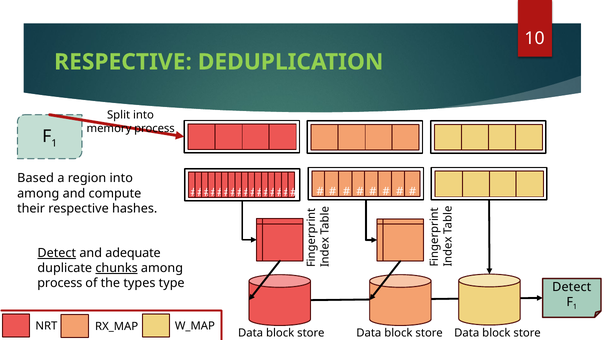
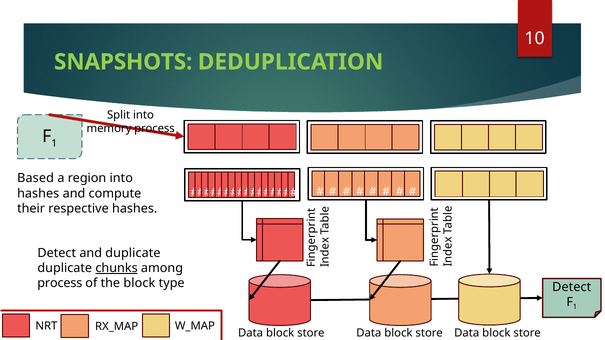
RESPECTIVE: RESPECTIVE -> SNAPSHOTS (123, 62)
among: among -> hashes (38, 194)
Detect underline: present -> none (57, 253)
and adequate: adequate -> duplicate (133, 253)
the types: types -> block (139, 284)
